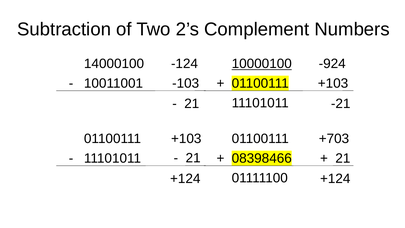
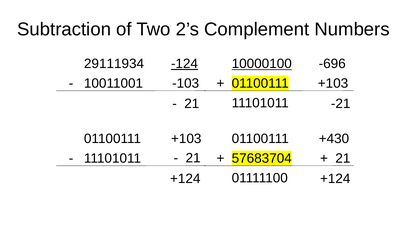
-124 underline: none -> present (184, 64)
-924: -924 -> -696 (332, 64)
14000100: 14000100 -> 29111934 (114, 64)
+703: +703 -> +430 (334, 139)
08398466: 08398466 -> 57683704 (262, 158)
